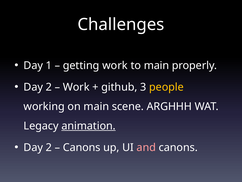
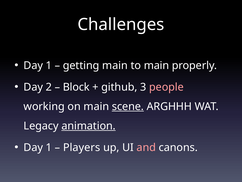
getting work: work -> main (115, 65)
Work: Work -> Block (76, 87)
people colour: yellow -> pink (166, 87)
scene underline: none -> present (128, 106)
2: 2 -> 1 (49, 147)
Canons: Canons -> Players (82, 147)
